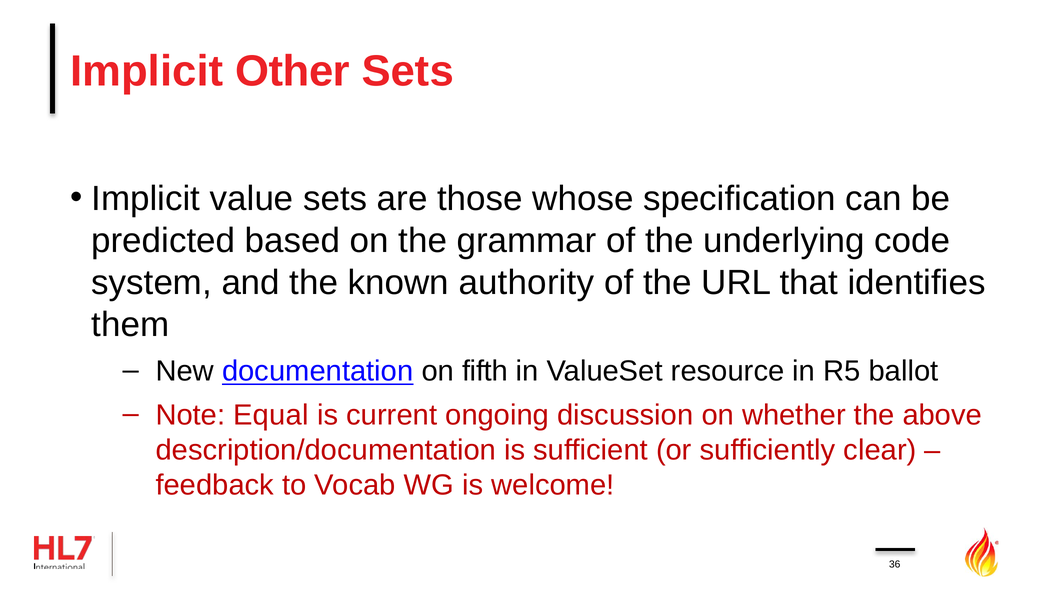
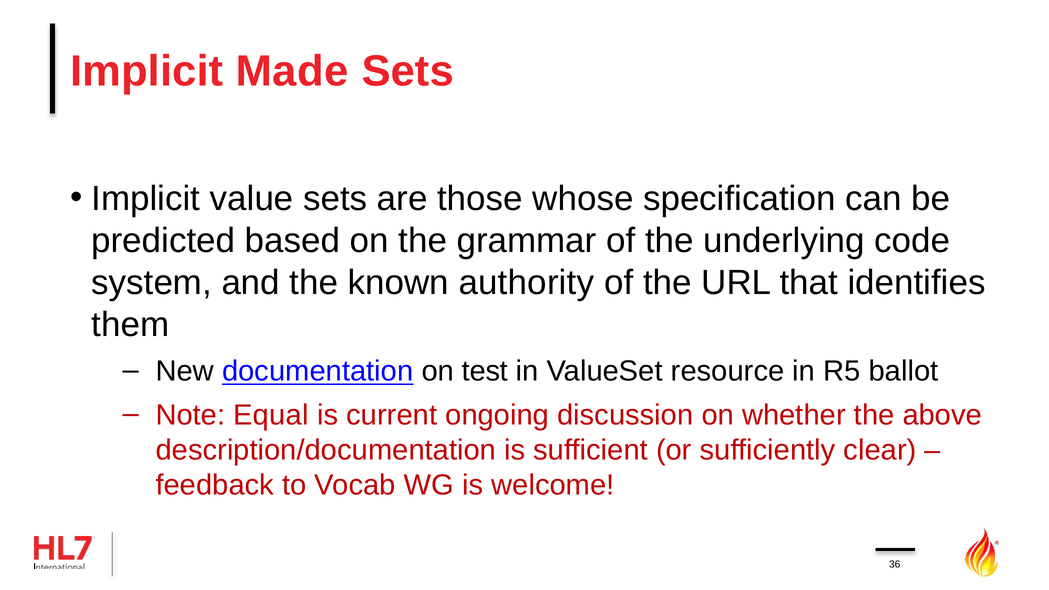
Other: Other -> Made (292, 72)
fifth: fifth -> test (485, 371)
